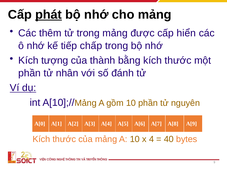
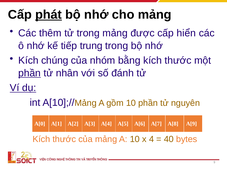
chấp: chấp -> trung (91, 46)
tượng: tượng -> chúng (55, 61)
thành: thành -> nhóm (103, 61)
phần underline: none -> present (30, 73)
